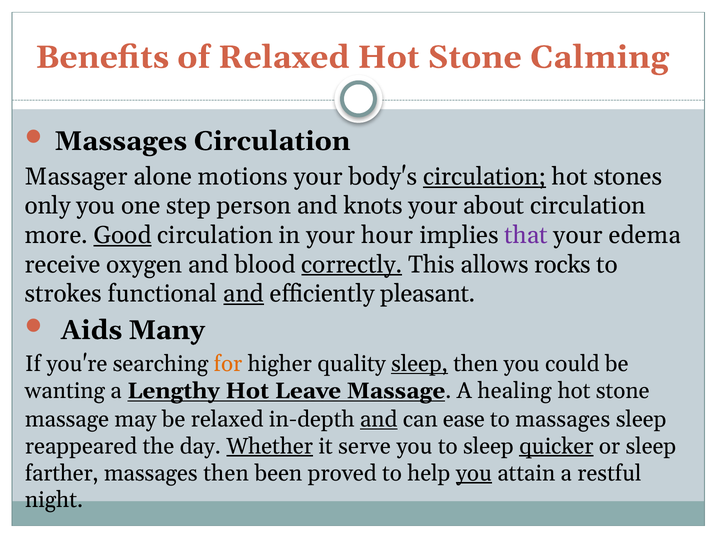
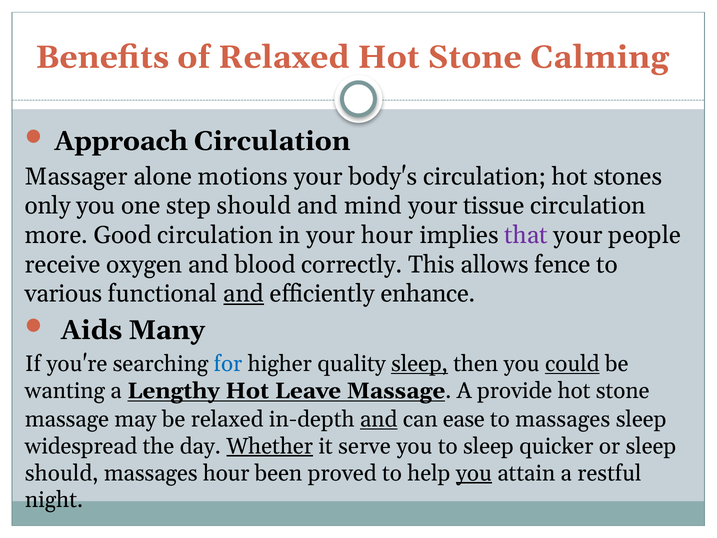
Massages: Massages -> Approach (121, 141)
circulation underline: present -> none (485, 177)
step person: person -> should (254, 206)
knots: knots -> mind (373, 206)
about: about -> tissue (494, 206)
Good underline: present -> none (123, 235)
edema: edema -> people (645, 235)
correctly underline: present -> none (352, 264)
rocks: rocks -> fence (563, 264)
strokes: strokes -> various (64, 294)
pleasant: pleasant -> enhance (428, 294)
for colour: orange -> blue (228, 364)
could underline: none -> present (572, 364)
healing: healing -> provide (515, 391)
reappeared: reappeared -> widespread (81, 446)
quicker underline: present -> none (556, 446)
farther: farther -> should (62, 473)
massages then: then -> hour (226, 473)
